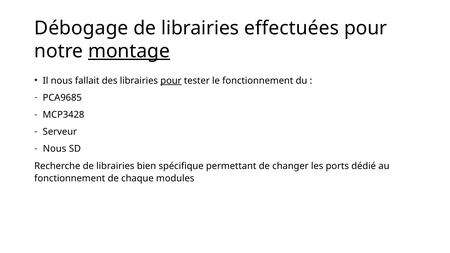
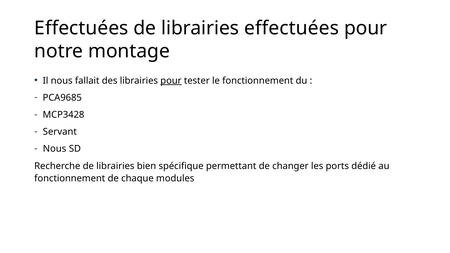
Débogage: Débogage -> Effectuées (81, 28)
montage underline: present -> none (129, 51)
Serveur: Serveur -> Servant (60, 132)
